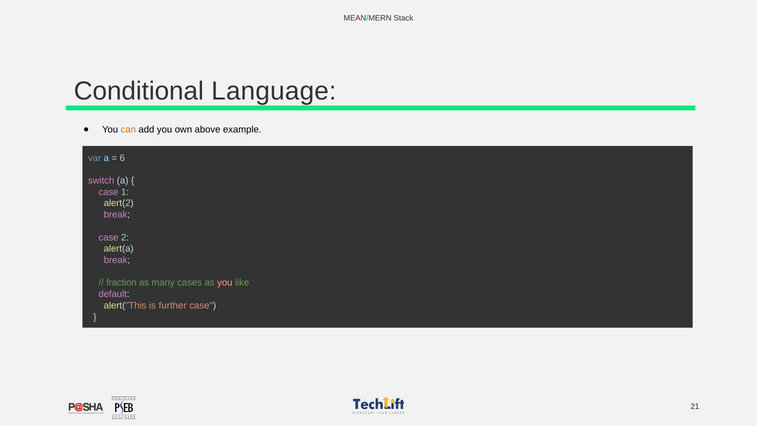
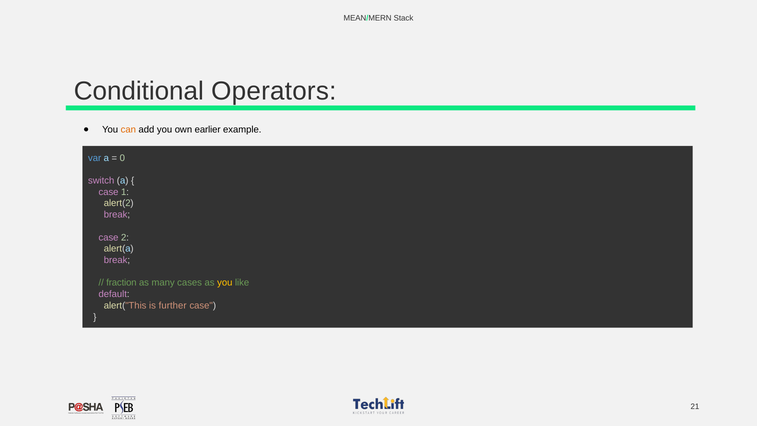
Language: Language -> Operators (274, 91)
above: above -> earlier (208, 130)
6: 6 -> 0 (122, 158)
you colour: pink -> yellow (225, 283)
